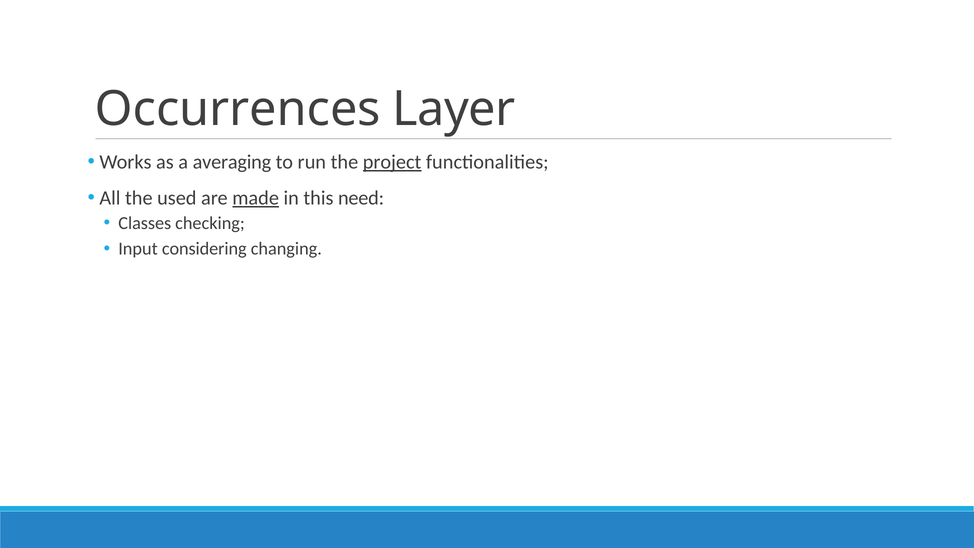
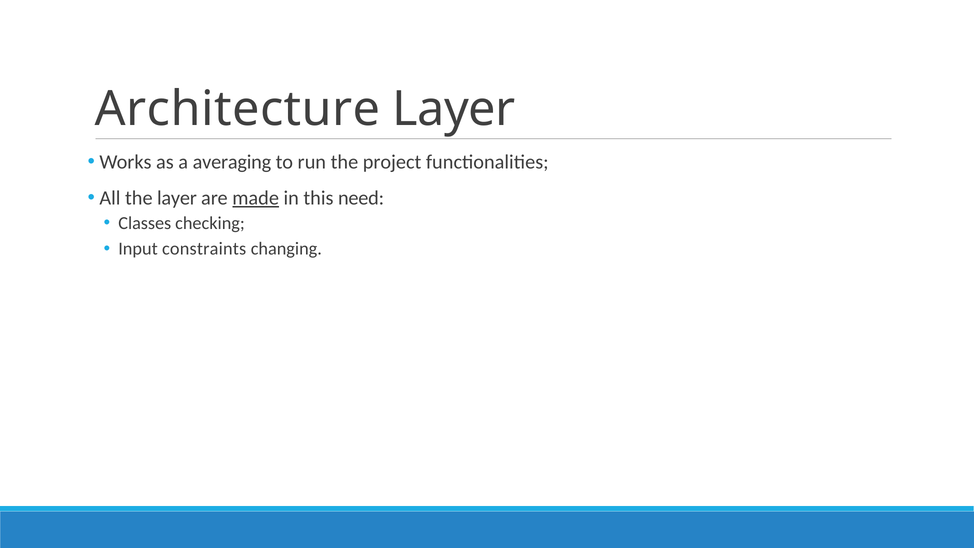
Occurrences: Occurrences -> Architecture (238, 109)
project underline: present -> none (392, 162)
the used: used -> layer (177, 198)
considering: considering -> constraints (204, 249)
